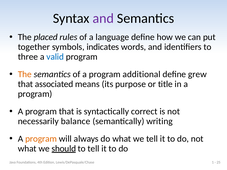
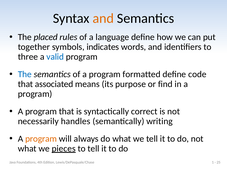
and colour: purple -> orange (103, 18)
The colour: orange -> blue (25, 74)
additional: additional -> formatted (142, 74)
grew: grew -> code (197, 74)
title: title -> find (165, 84)
balance: balance -> handles (76, 121)
should: should -> pieces (64, 149)
